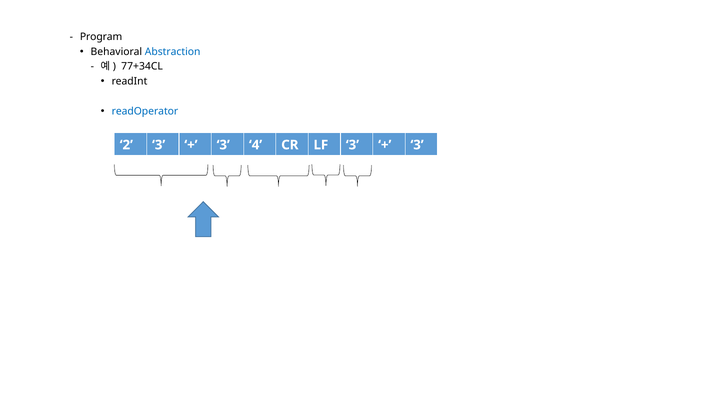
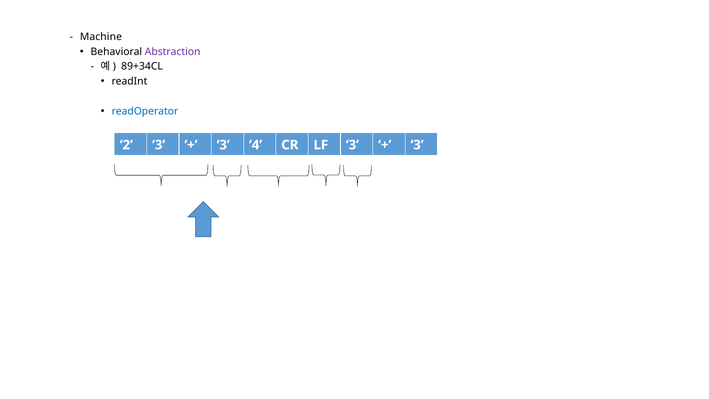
Program: Program -> Machine (101, 37)
Abstraction colour: blue -> purple (173, 52)
77+34CL: 77+34CL -> 89+34CL (142, 67)
